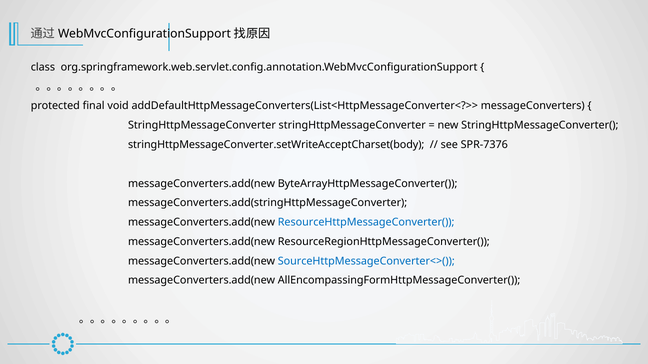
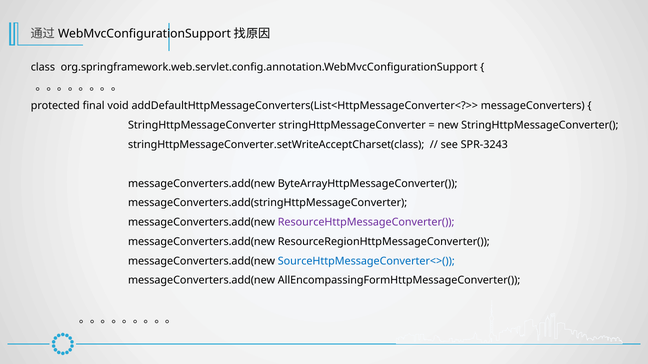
stringHttpMessageConverter.setWriteAcceptCharset(body: stringHttpMessageConverter.setWriteAcceptCharset(body -> stringHttpMessageConverter.setWriteAcceptCharset(class (276, 145)
SPR-7376: SPR-7376 -> SPR-3243 (484, 145)
ResourceHttpMessageConverter( colour: blue -> purple (366, 223)
